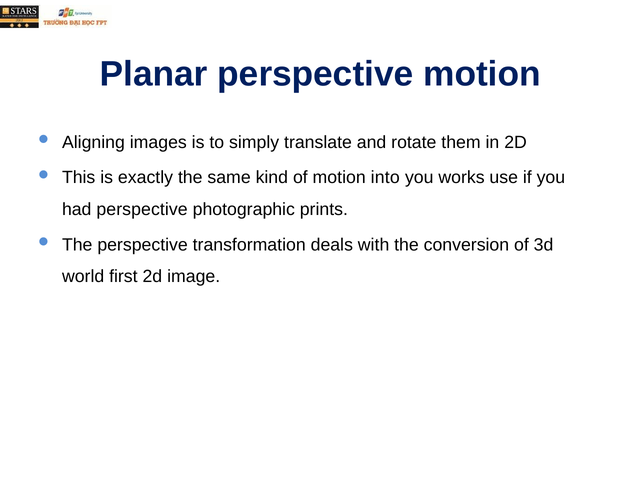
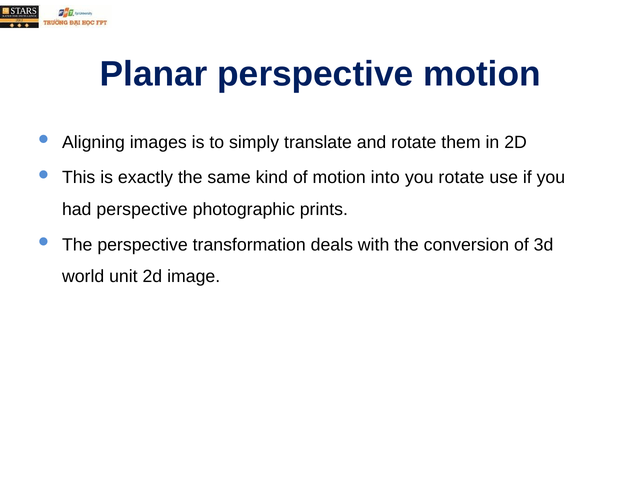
you works: works -> rotate (461, 178)
first: first -> unit (123, 276)
